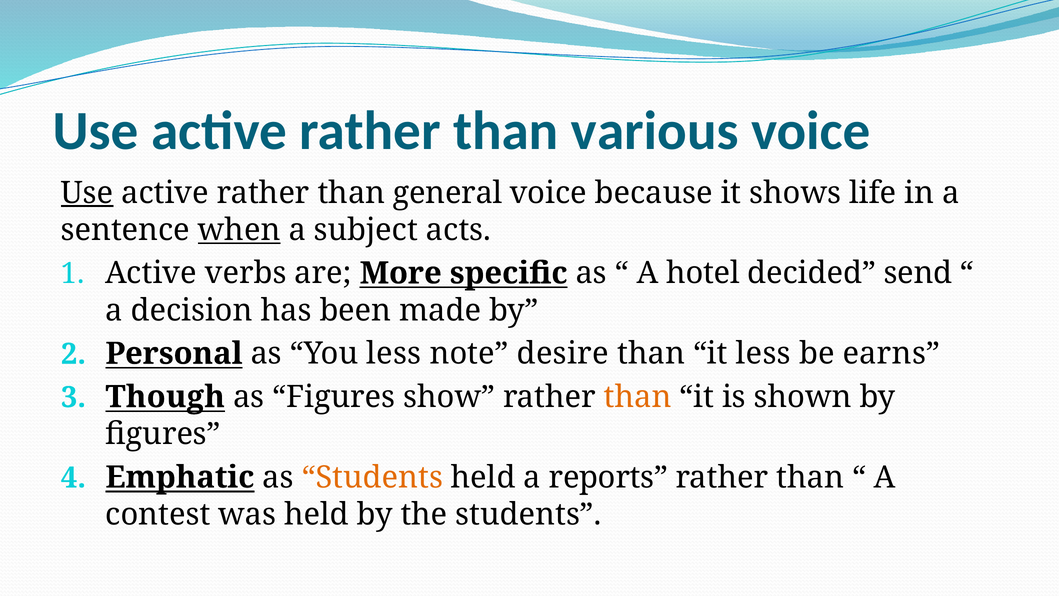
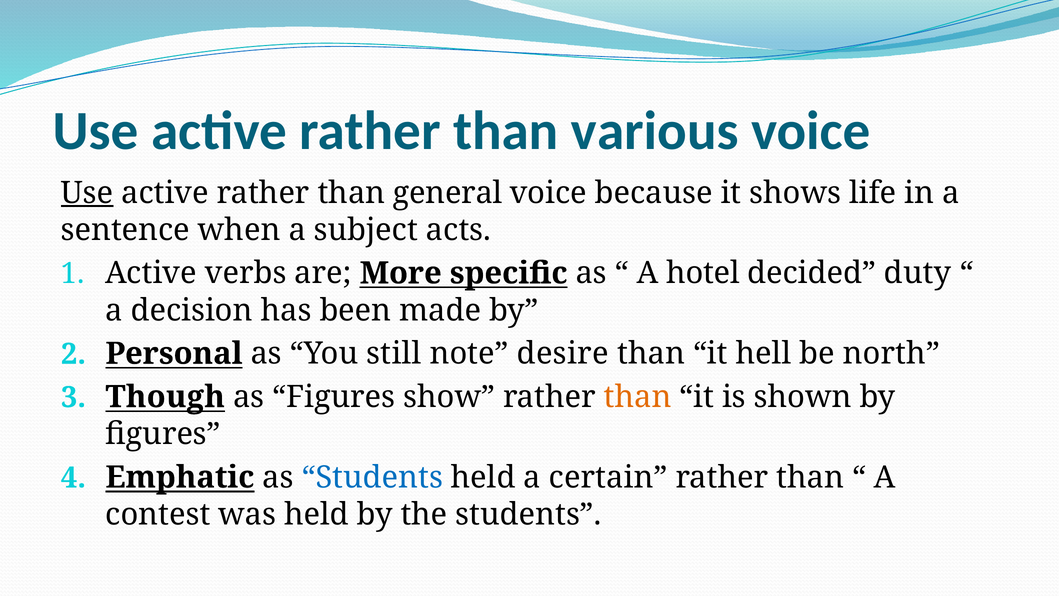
when underline: present -> none (239, 230)
send: send -> duty (918, 273)
You less: less -> still (394, 353)
it less: less -> hell (763, 353)
earns: earns -> north (891, 353)
Students colour: orange -> blue (372, 477)
reports: reports -> certain (608, 477)
